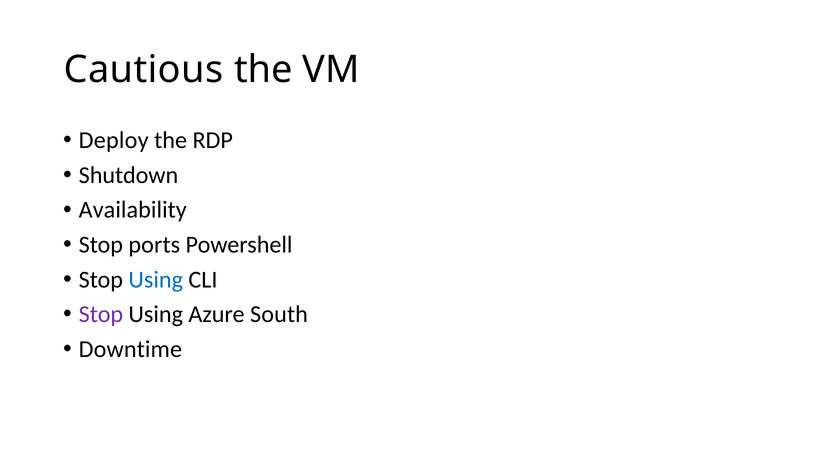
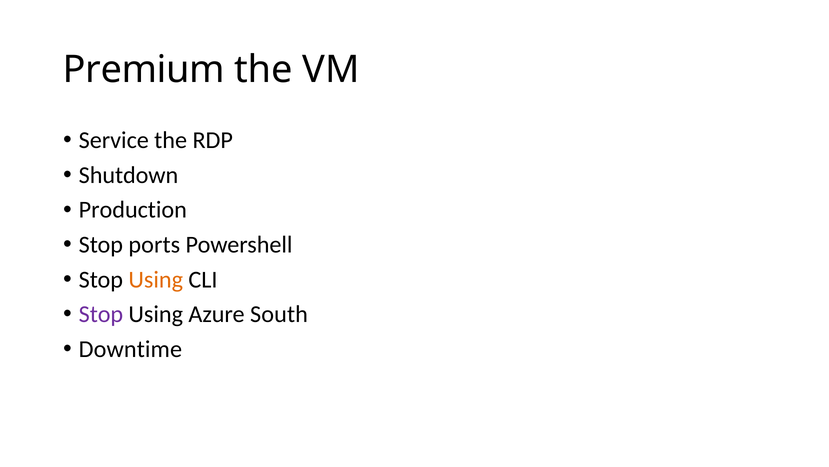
Cautious: Cautious -> Premium (144, 70)
Deploy: Deploy -> Service (114, 140)
Availability: Availability -> Production (133, 210)
Using colour: blue -> orange (156, 279)
